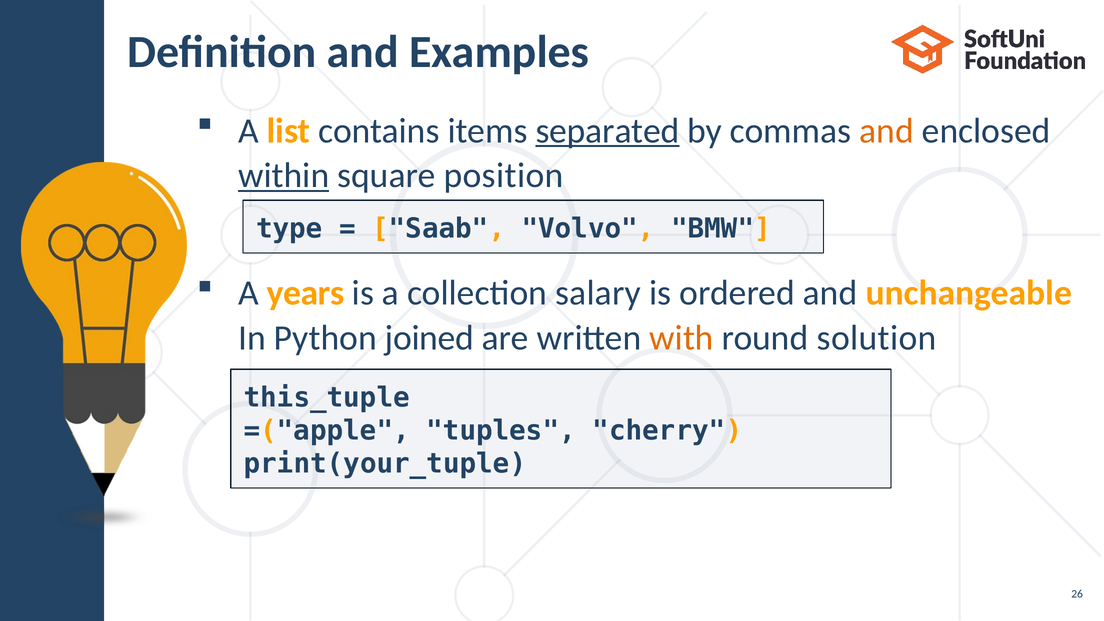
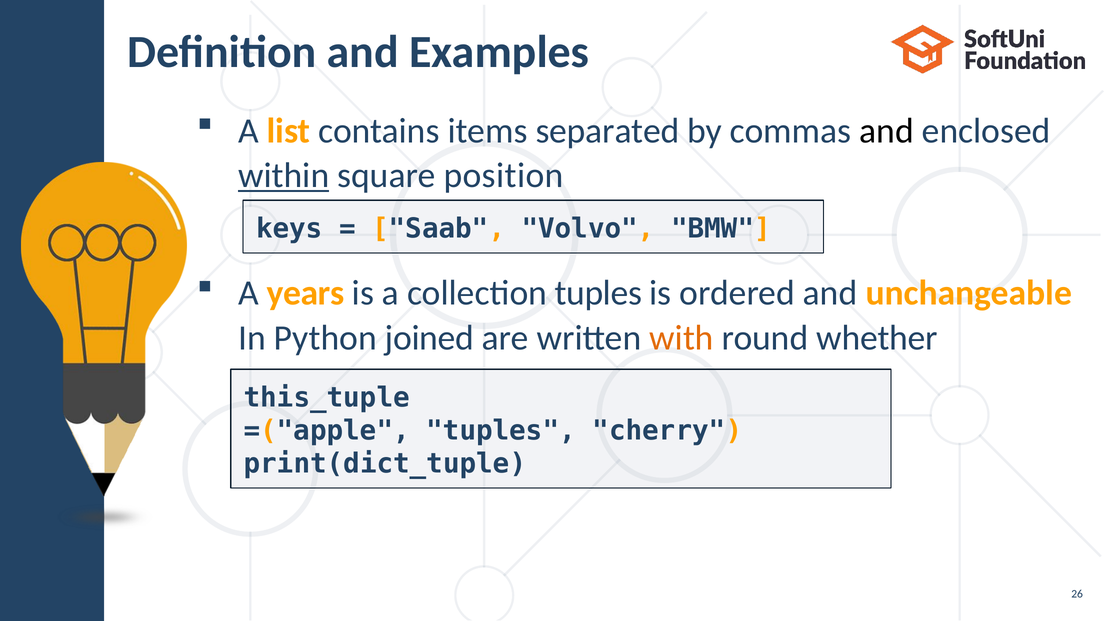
separated underline: present -> none (607, 131)
and colour: orange -> black (887, 131)
type: type -> keys (289, 228)
collection salary: salary -> tuples (598, 293)
solution: solution -> whether (877, 338)
print(your_tuple: print(your_tuple -> print(dict_tuple (385, 464)
